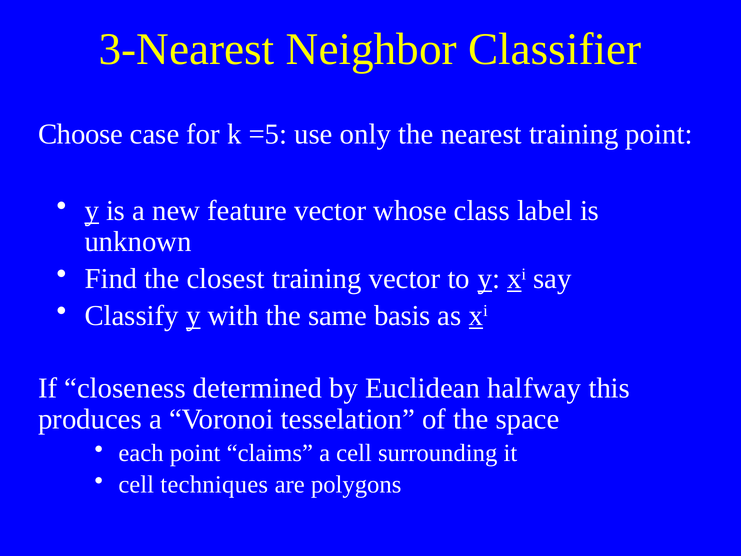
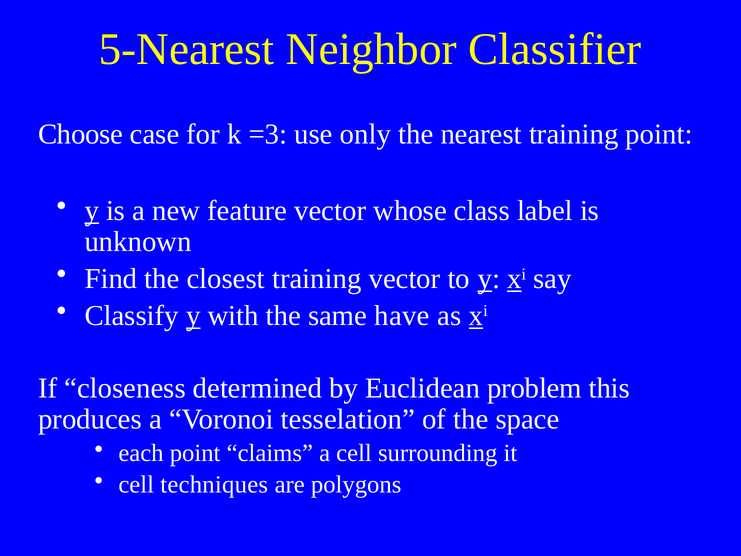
3-Nearest: 3-Nearest -> 5-Nearest (187, 49)
=5: =5 -> =3 (268, 134)
basis: basis -> have (402, 315)
halfway: halfway -> problem (534, 388)
